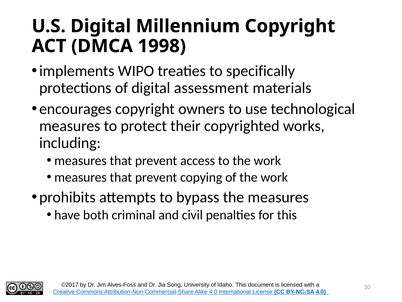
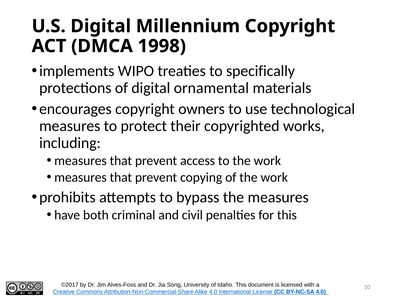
assessment: assessment -> ornamental (211, 88)
